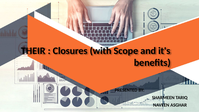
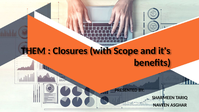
THEIR: THEIR -> THEM (33, 51)
